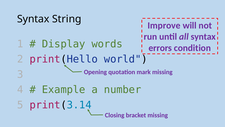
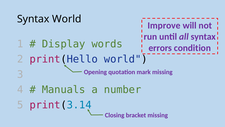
Syntax String: String -> World (67, 19)
Example: Example -> Manuals (64, 89)
